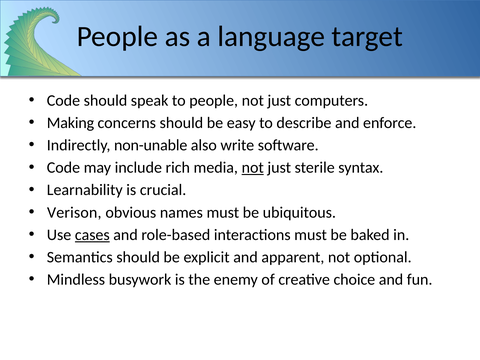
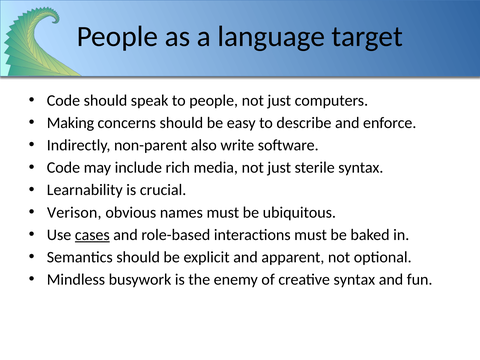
non-unable: non-unable -> non-parent (151, 145)
not underline: present -> none (253, 168)
creative choice: choice -> syntax (354, 280)
